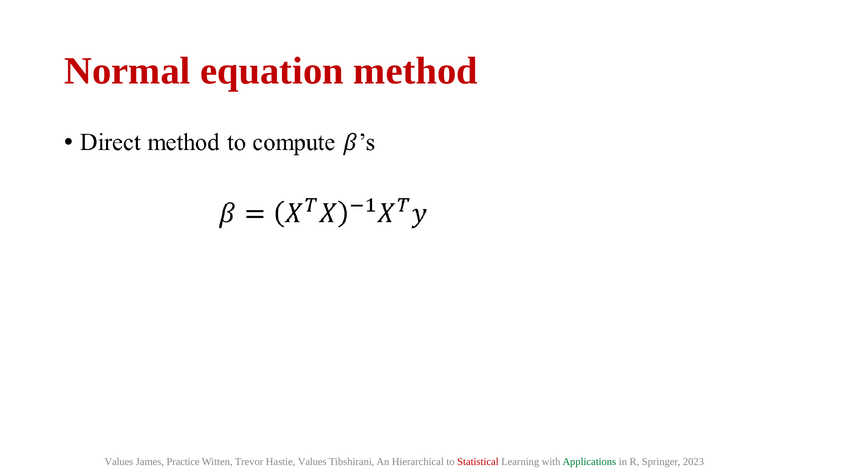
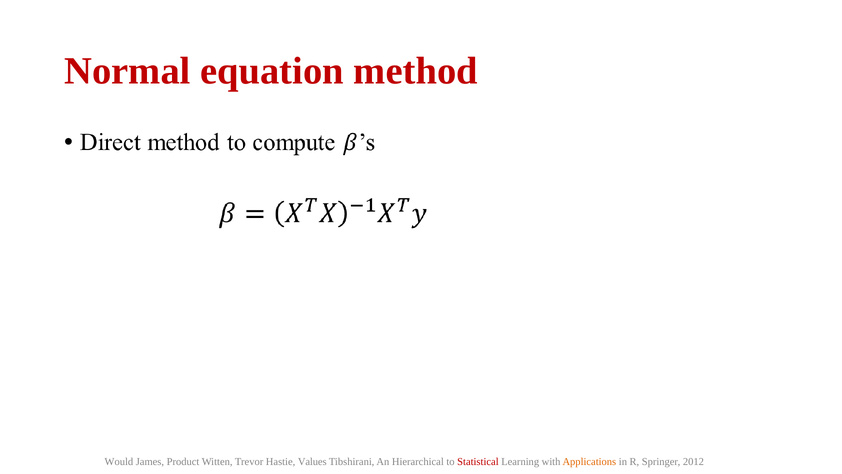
Values: Values -> Would (119, 461)
Practice: Practice -> Product (183, 461)
Applications colour: green -> orange (589, 461)
2023: 2023 -> 2012 (693, 461)
